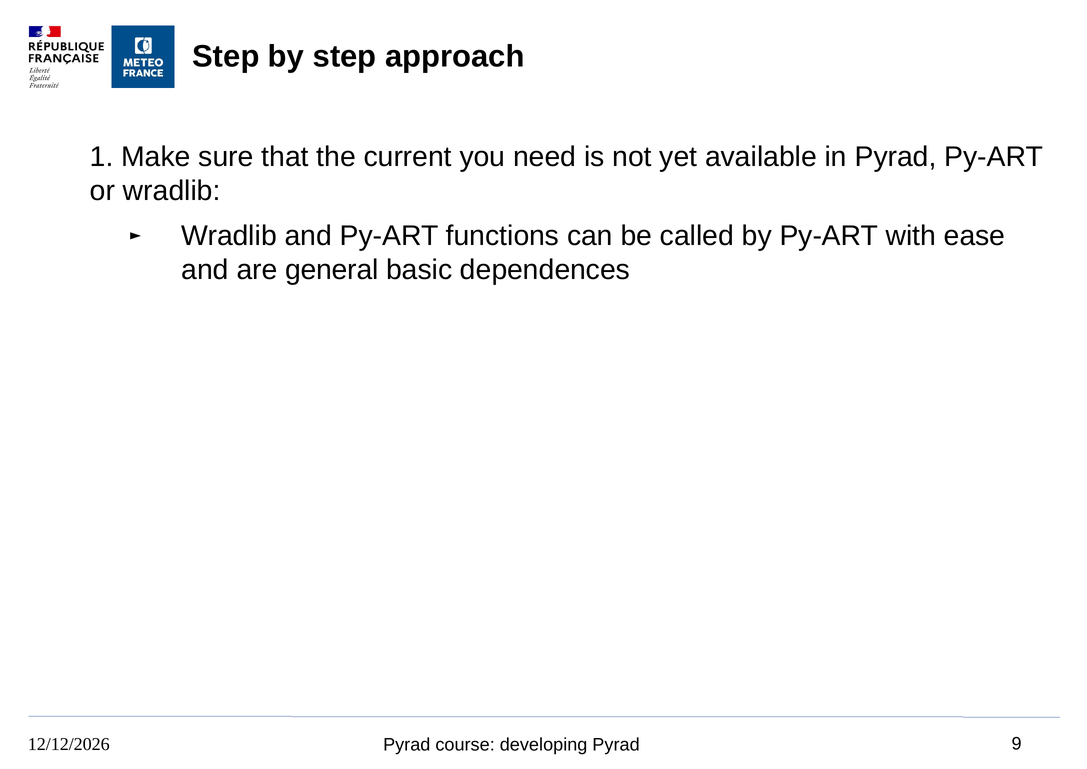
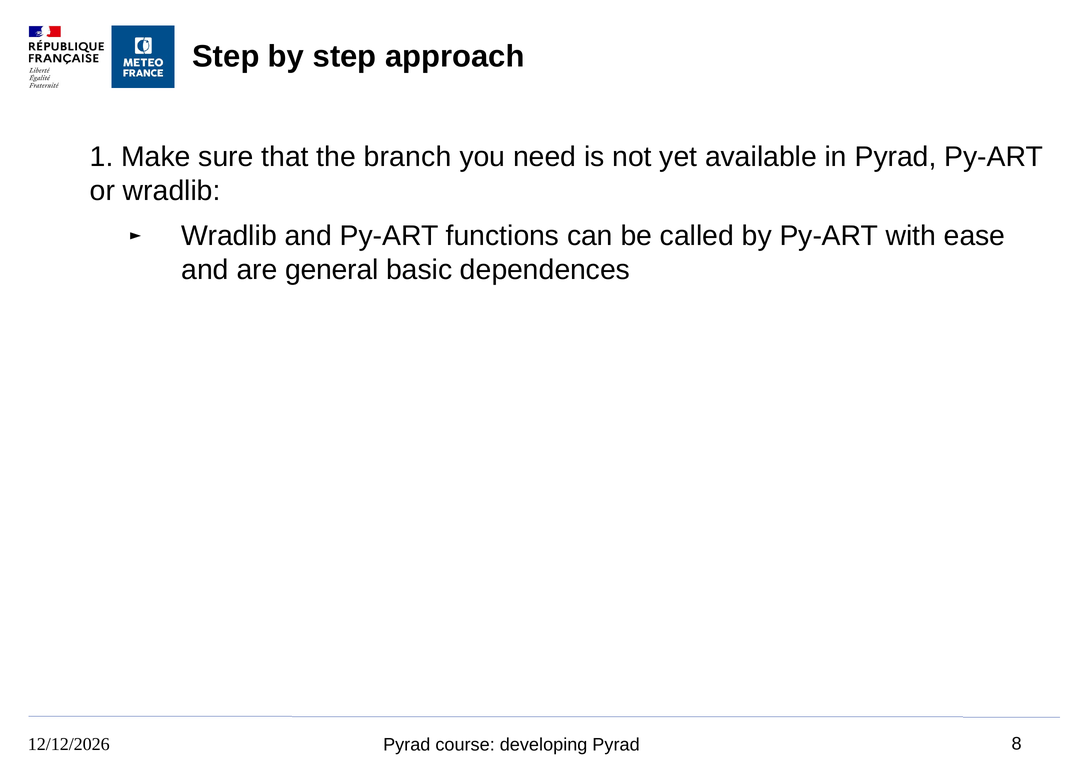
current: current -> branch (408, 157)
9: 9 -> 8 (1017, 743)
